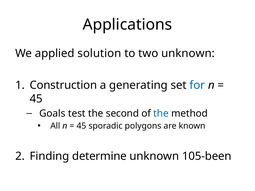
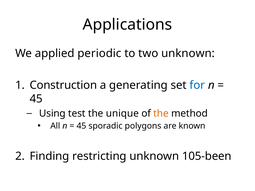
solution: solution -> periodic (99, 53)
Goals: Goals -> Using (52, 113)
second: second -> unique (122, 113)
the colour: blue -> orange (161, 113)
determine: determine -> restricting (99, 156)
